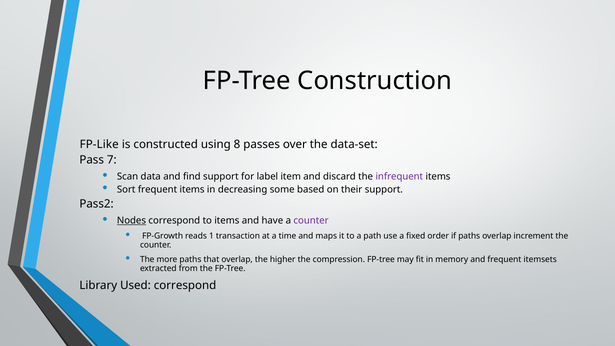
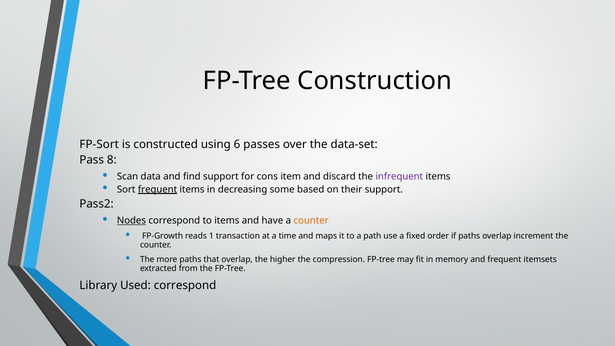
FP-Like: FP-Like -> FP-Sort (99, 145)
8: 8 -> 6 (237, 145)
7: 7 -> 8 (112, 160)
label: label -> cons (267, 177)
frequent underline: none -> present (158, 189)
counter colour: purple -> orange (311, 221)
